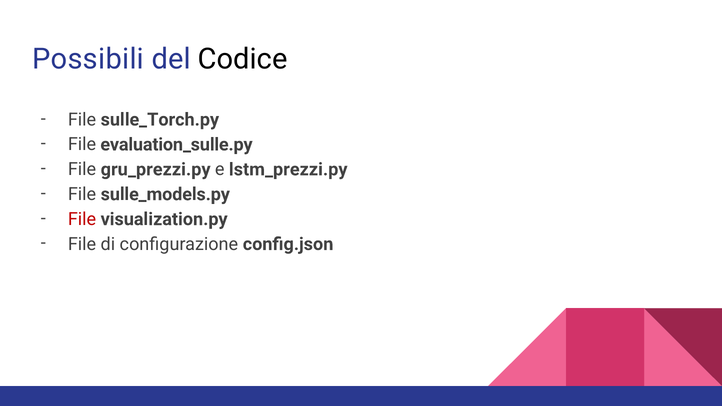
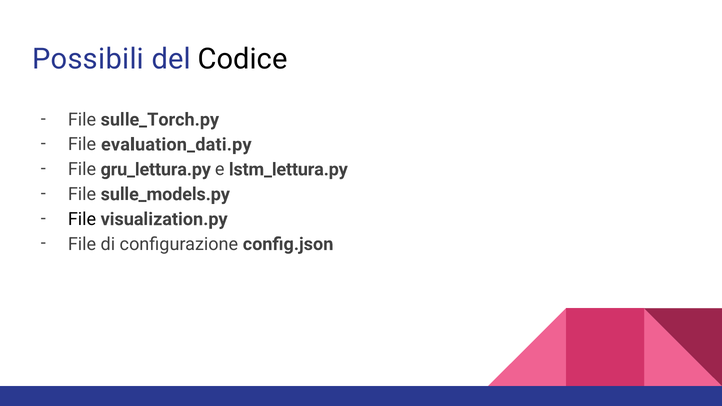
evaluation_sulle.py: evaluation_sulle.py -> evaluation_dati.py (176, 145)
gru_prezzi.py: gru_prezzi.py -> gru_lettura.py (156, 169)
lstm_prezzi.py: lstm_prezzi.py -> lstm_lettura.py (288, 169)
File colour: red -> black (82, 219)
